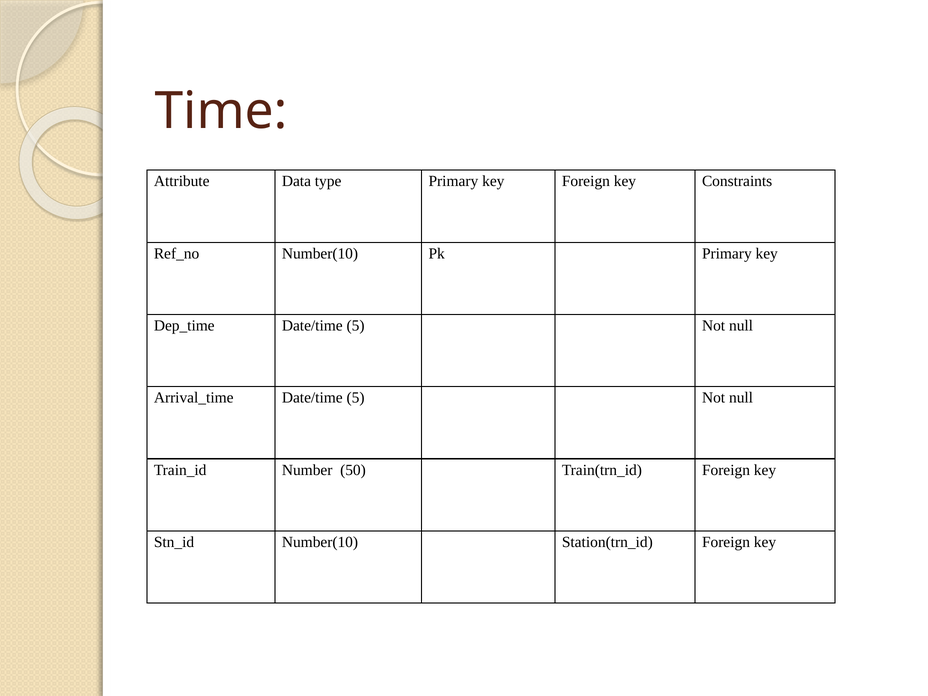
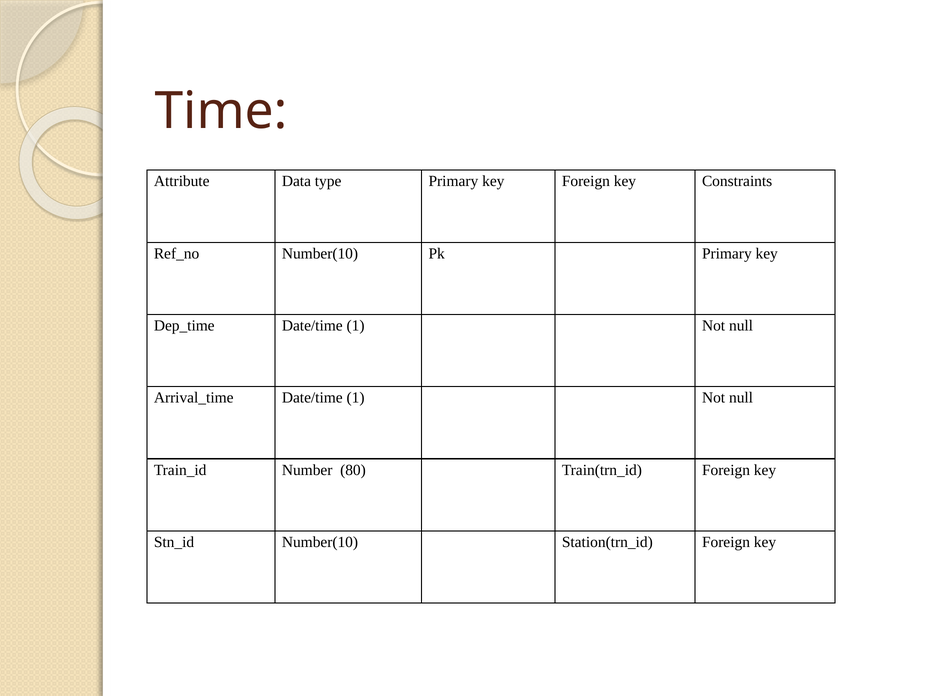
5: 5 -> 1 (356, 326)
5: 5 -> 1 (356, 398)
50: 50 -> 80 (353, 470)
